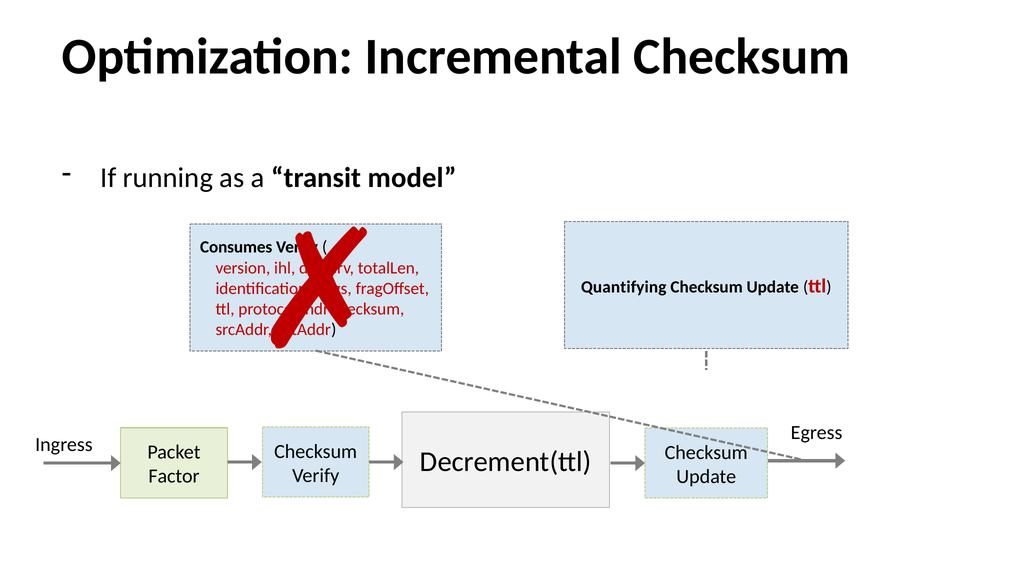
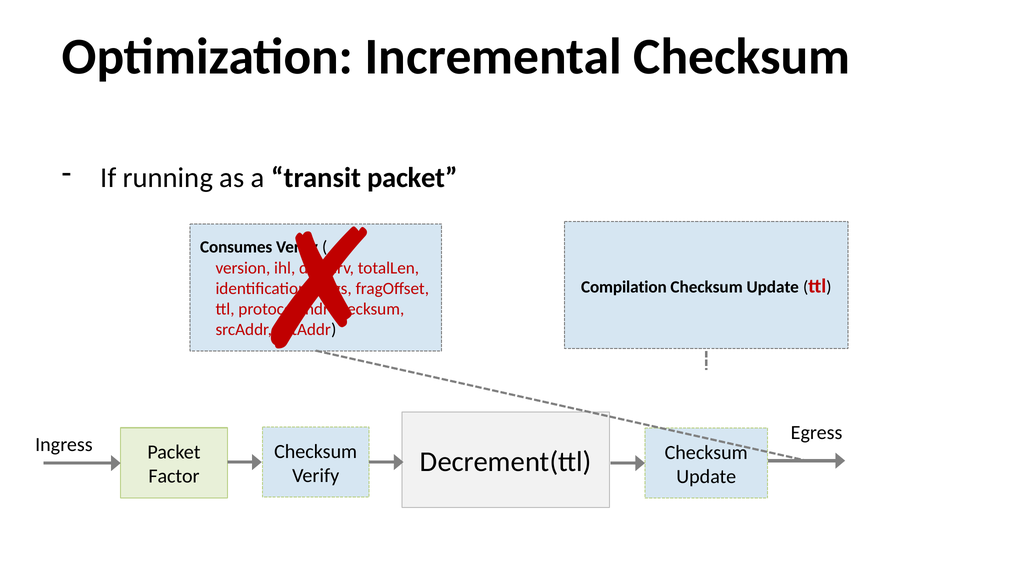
transit model: model -> packet (412, 178)
Quantifying: Quantifying -> Compilation (624, 287)
